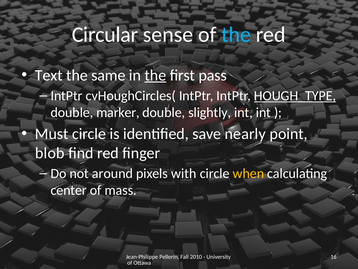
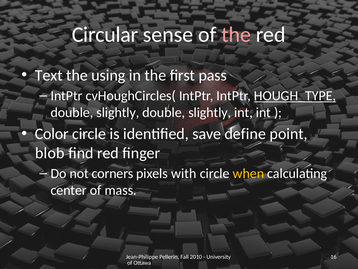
the colour: light blue -> pink (236, 35)
same: same -> using (108, 75)
the underline: present -> none (155, 75)
marker: marker -> slightly (118, 112)
Must: Must -> Color (52, 134)
nearly: nearly -> define (245, 134)
around: around -> corners (113, 173)
